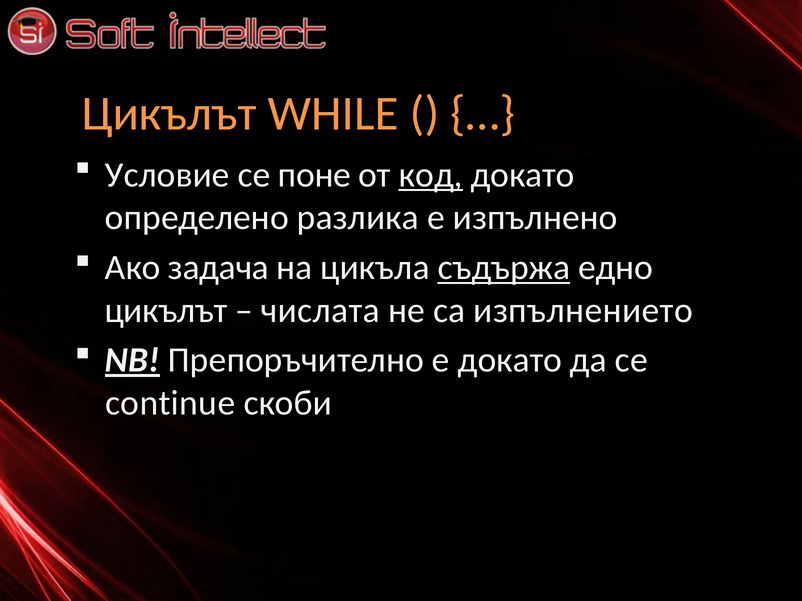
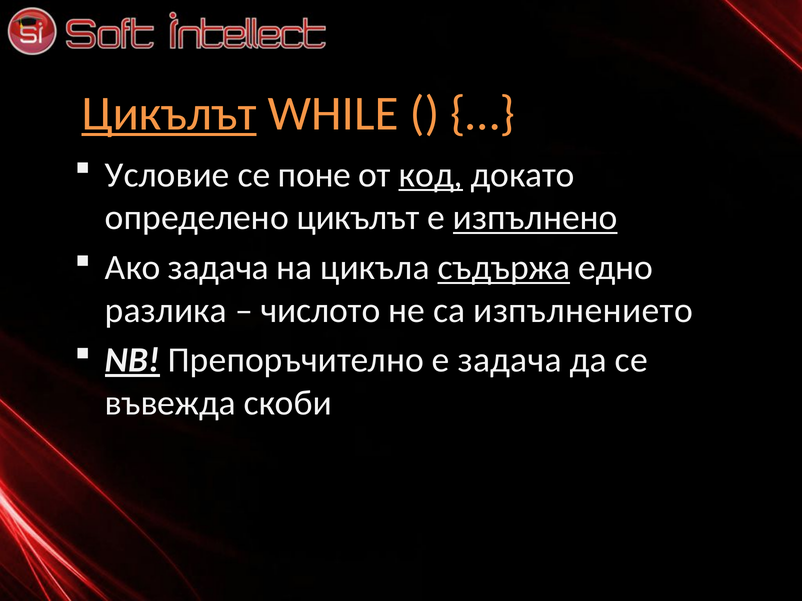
Цикълът underline: none -> present (169, 114)
определено разлика: разлика -> цикълът (358, 218)
изпълнено underline: none -> present (535, 218)
цикълът: цикълът -> разлика (166, 311)
числата: числата -> числото (321, 311)
е докато: докато -> задача (510, 361)
continue: continue -> въвежда (170, 403)
